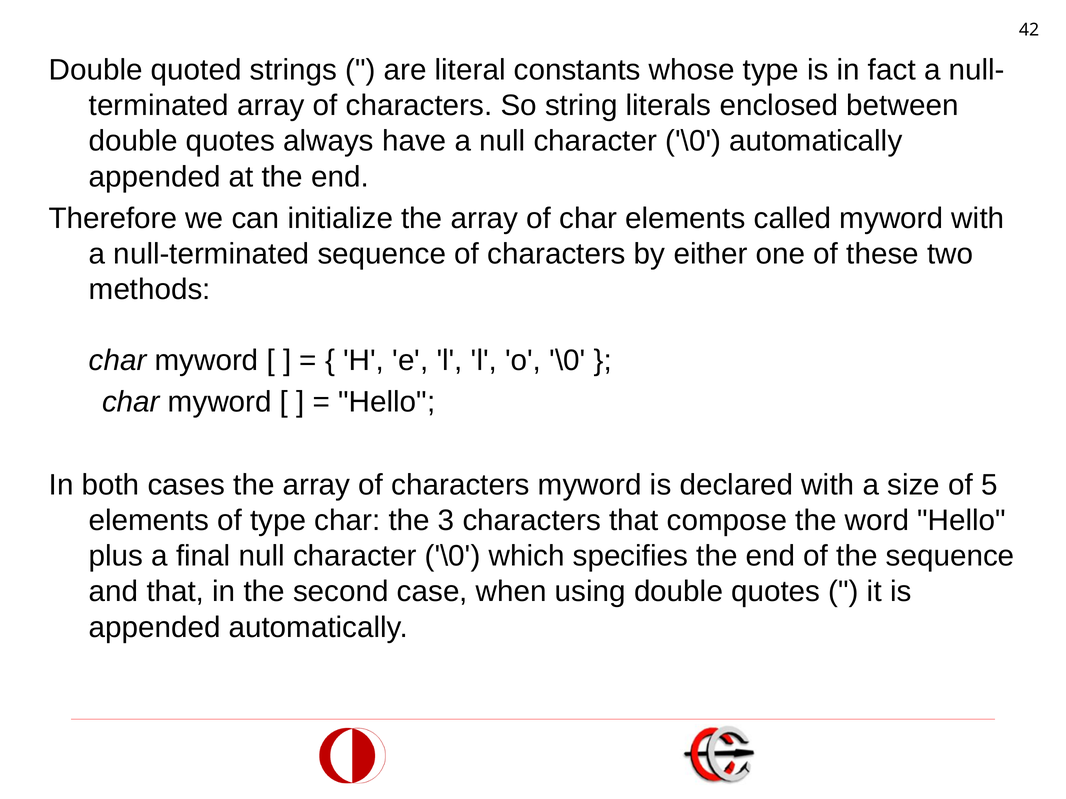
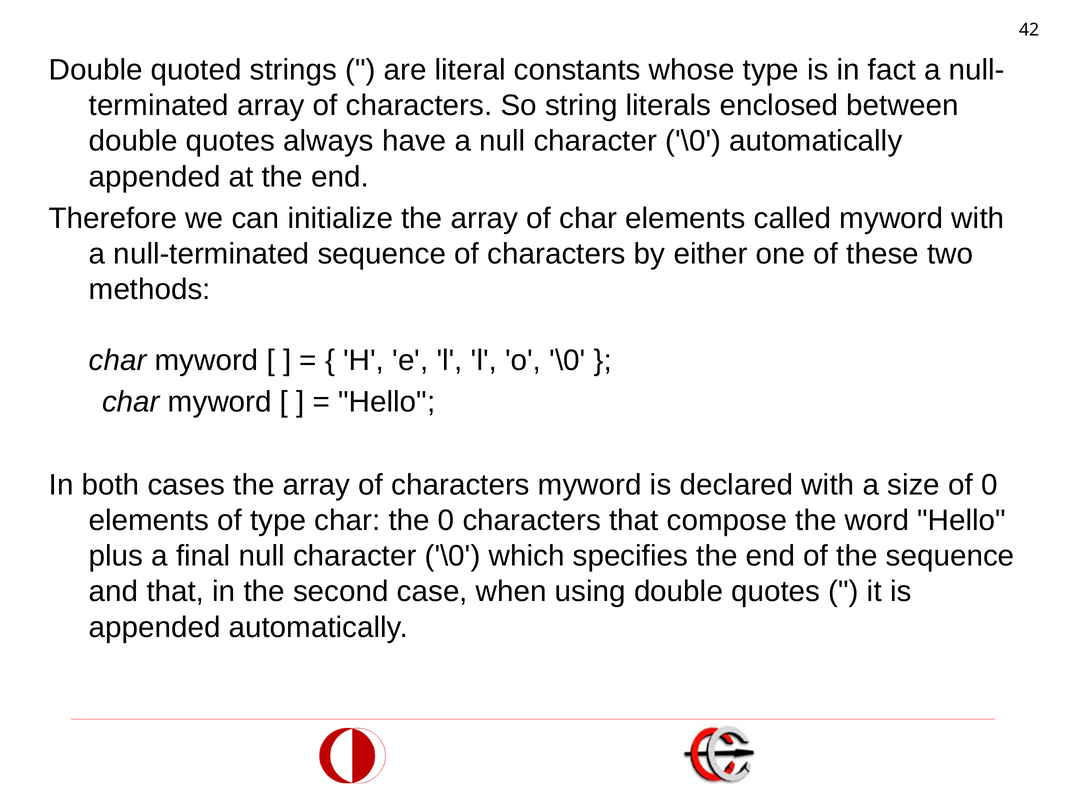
of 5: 5 -> 0 (989, 485)
the 3: 3 -> 0 (446, 521)
